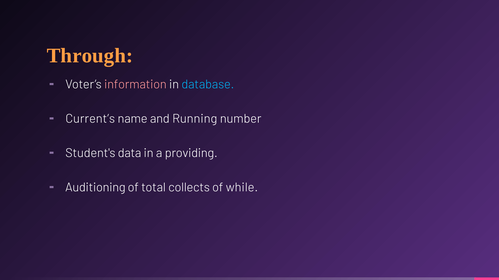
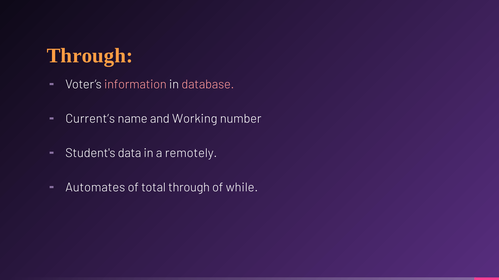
database colour: light blue -> pink (208, 84)
Running: Running -> Working (195, 119)
providing: providing -> remotely (191, 153)
Auditioning: Auditioning -> Automates (95, 188)
total collects: collects -> through (189, 188)
